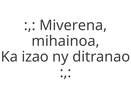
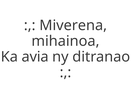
izao: izao -> avia (35, 57)
